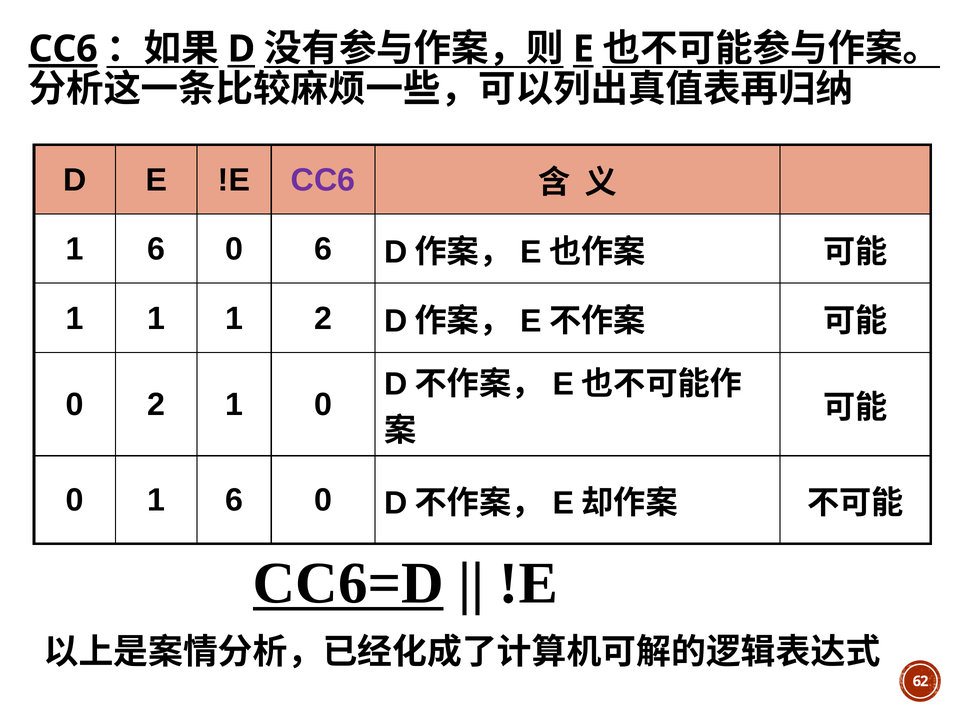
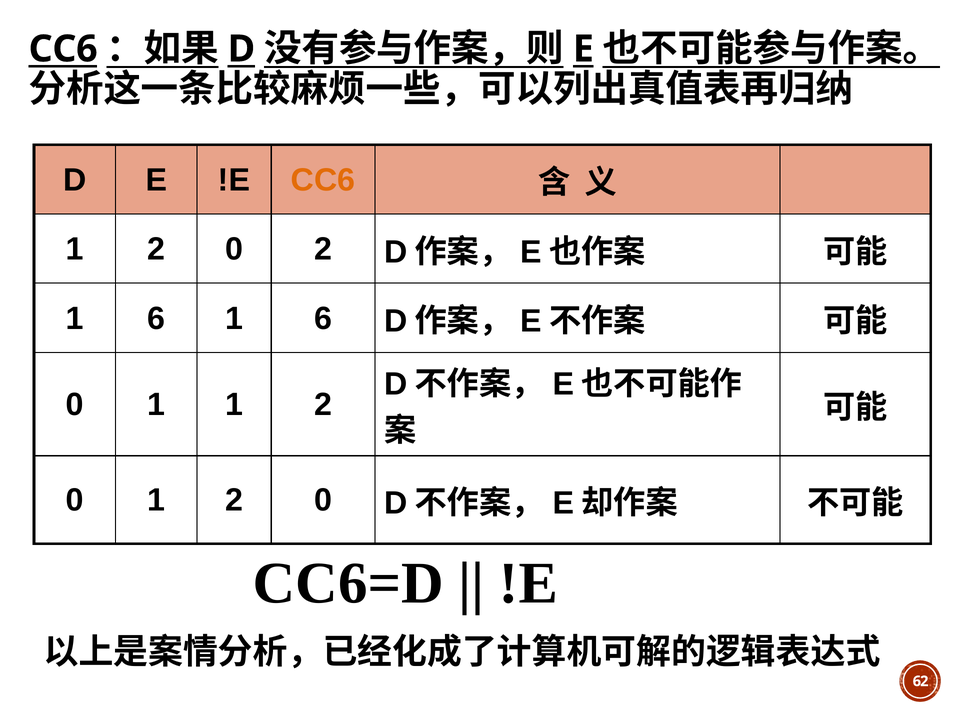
CC6 underline: present -> none (63, 49)
CC6 colour: purple -> orange (323, 180)
6: 6 -> 2 (156, 249)
0 6: 6 -> 2 (323, 249)
1: 1 -> 6 (156, 318)
2: 2 -> 6 (323, 318)
2: 2 -> 1 (156, 405)
0: 0 -> 2 (323, 405)
0 1 6: 6 -> 2 (234, 500)
CC6=D underline: present -> none (348, 583)
